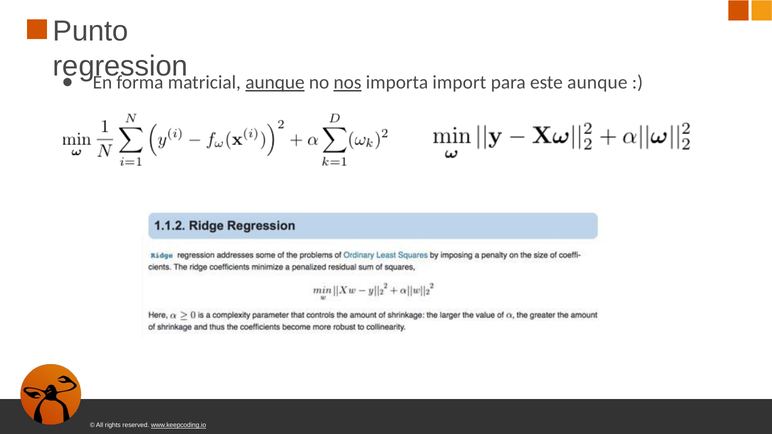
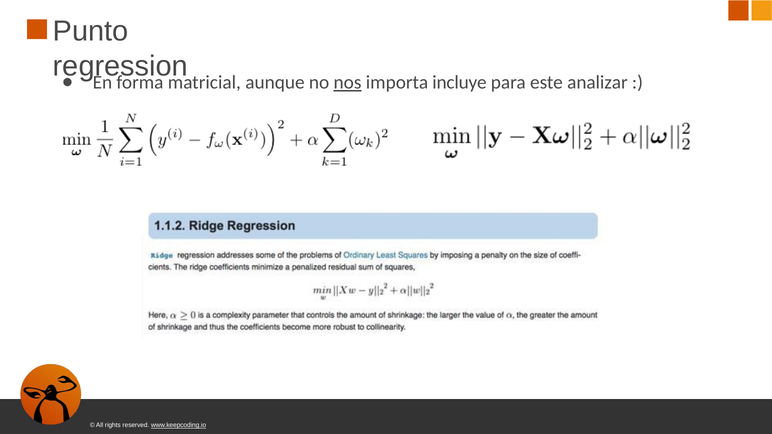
aunque underline: present -> none (275, 83)
import: import -> incluye (460, 83)
este aunque: aunque -> analizar (597, 83)
